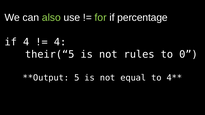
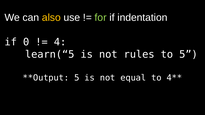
also colour: light green -> yellow (51, 18)
percentage: percentage -> indentation (142, 18)
if 4: 4 -> 0 (26, 42)
their(“5: their(“5 -> learn(“5 (50, 55)
to 0: 0 -> 5 (188, 55)
